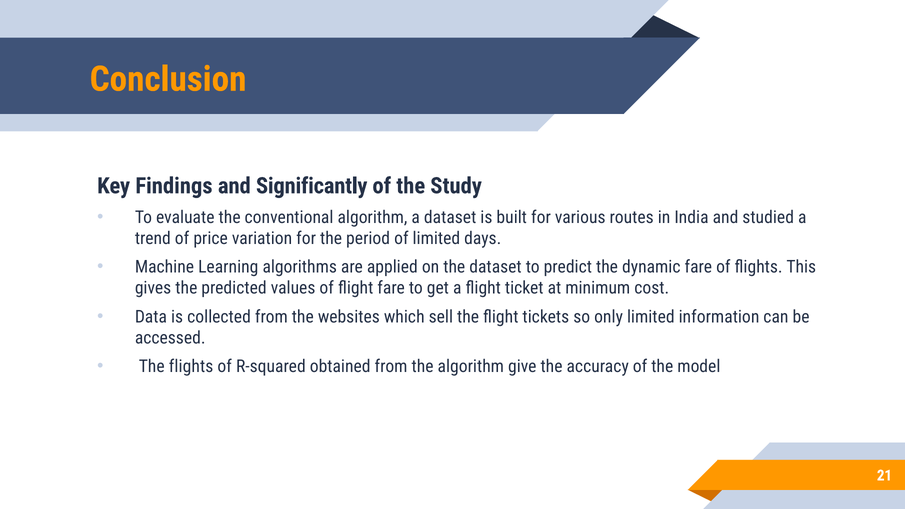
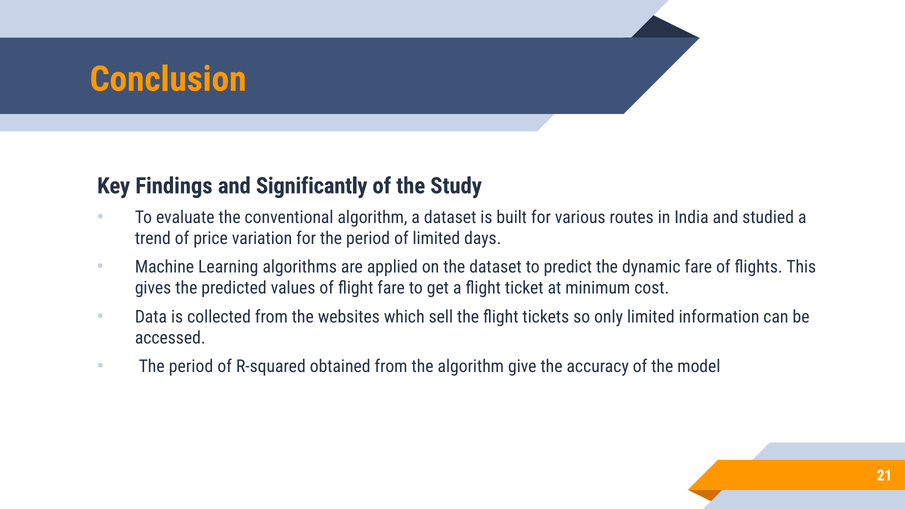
flights: flights -> period (191, 367)
